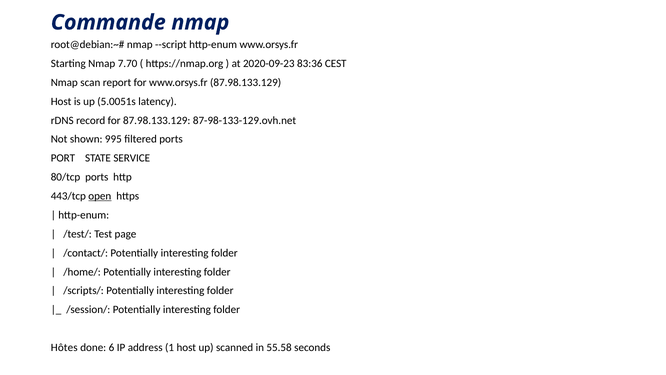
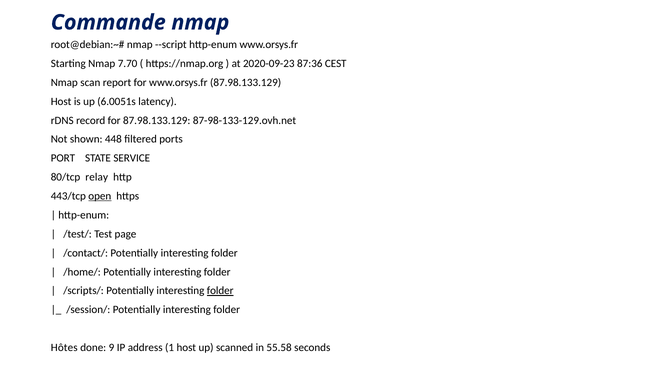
83:36: 83:36 -> 87:36 (310, 63)
5.0051s: 5.0051s -> 6.0051s (117, 101)
995: 995 -> 448 (113, 139)
80/tcp ports: ports -> relay (97, 177)
folder underline: none -> present (220, 291)
6: 6 -> 9 (112, 347)
